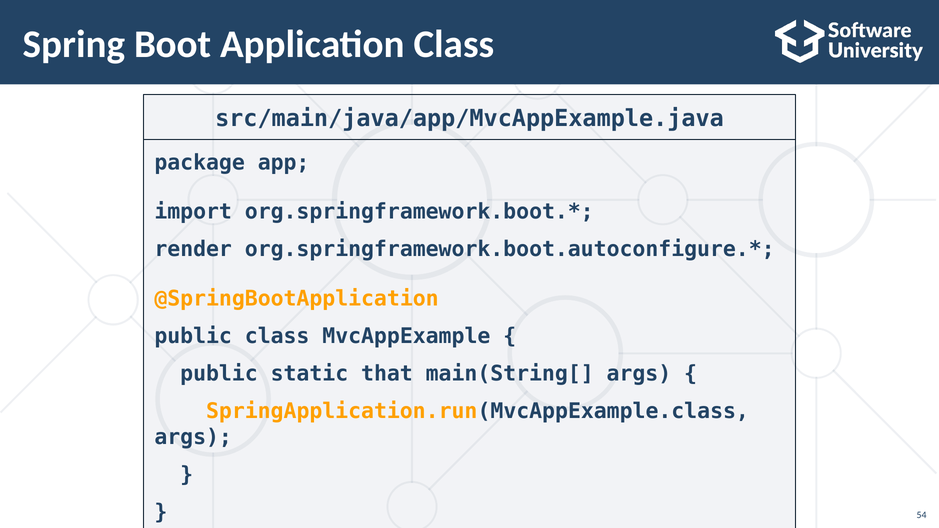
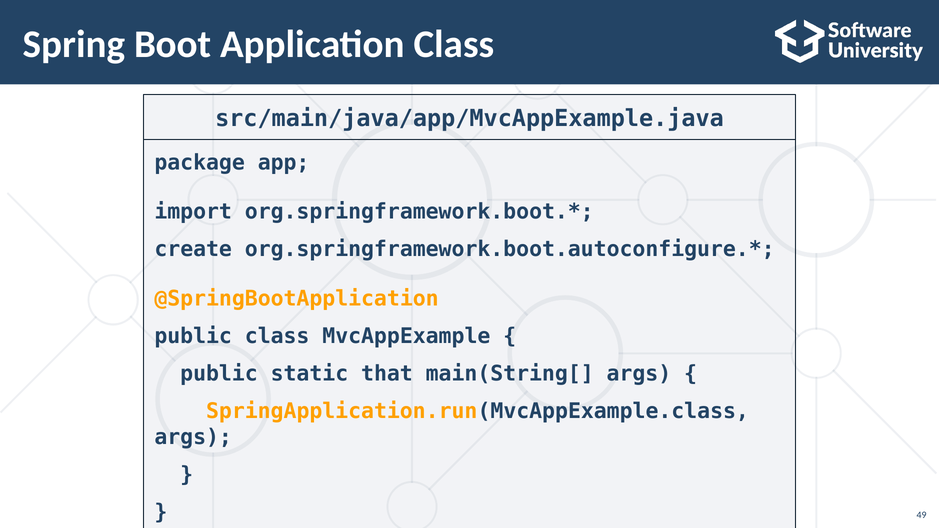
render: render -> create (193, 249)
54: 54 -> 49 (922, 515)
